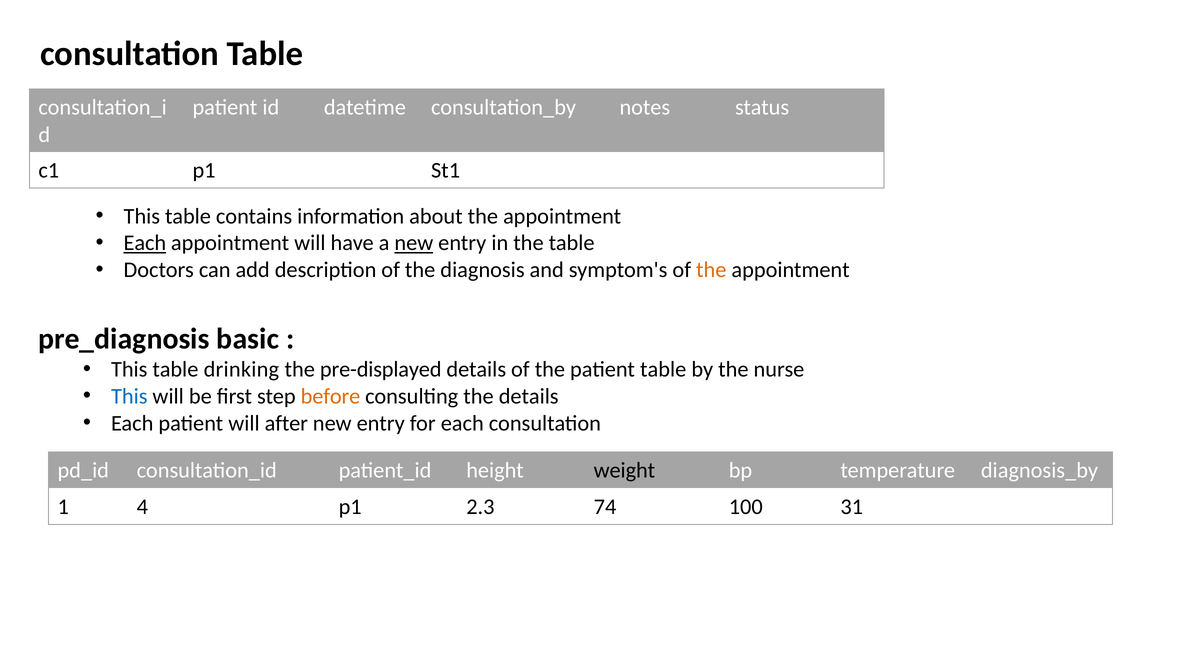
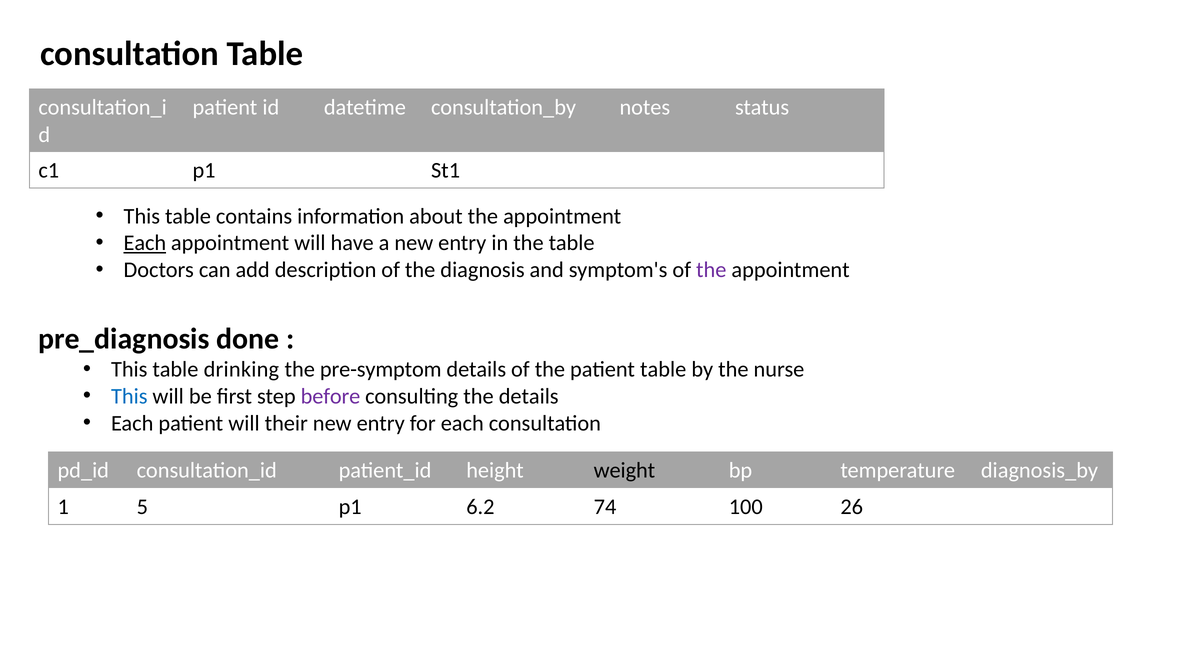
new underline: present -> none (414, 243)
the colour: orange -> purple (711, 270)
basic: basic -> done (248, 339)
pre-displayed: pre-displayed -> pre-symptom (381, 370)
before colour: orange -> purple (331, 396)
after: after -> their (286, 423)
4: 4 -> 5 (142, 507)
2.3: 2.3 -> 6.2 (480, 507)
31: 31 -> 26 (852, 507)
